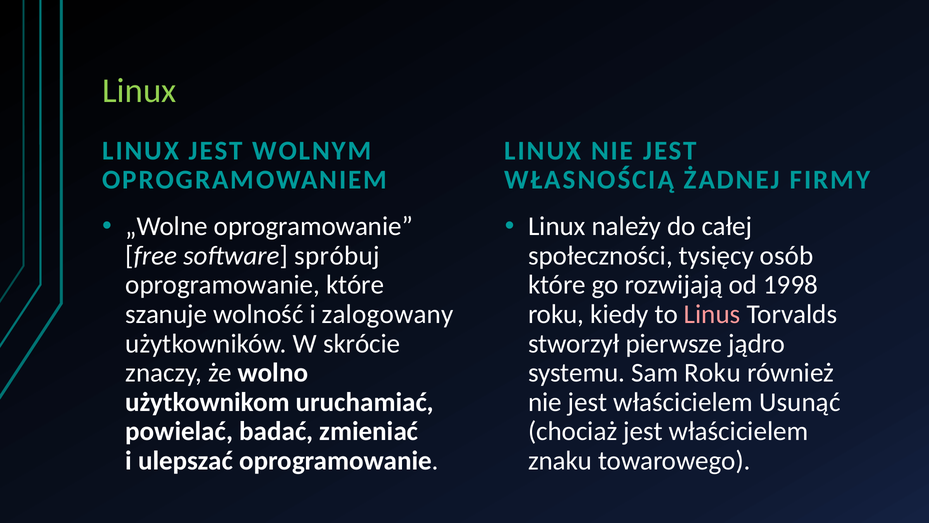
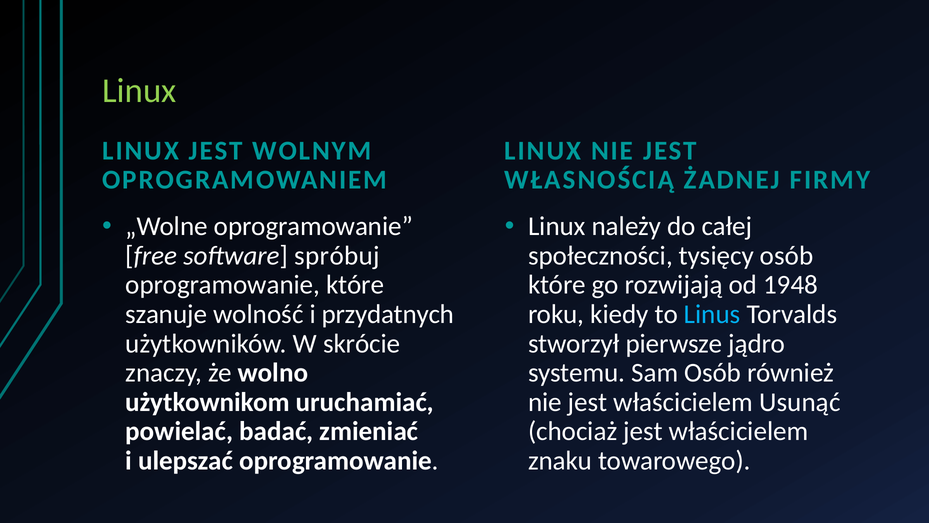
1998: 1998 -> 1948 (791, 285)
zalogowany: zalogowany -> przydatnych (388, 314)
Linus colour: pink -> light blue (712, 314)
Sam Roku: Roku -> Osób (713, 373)
